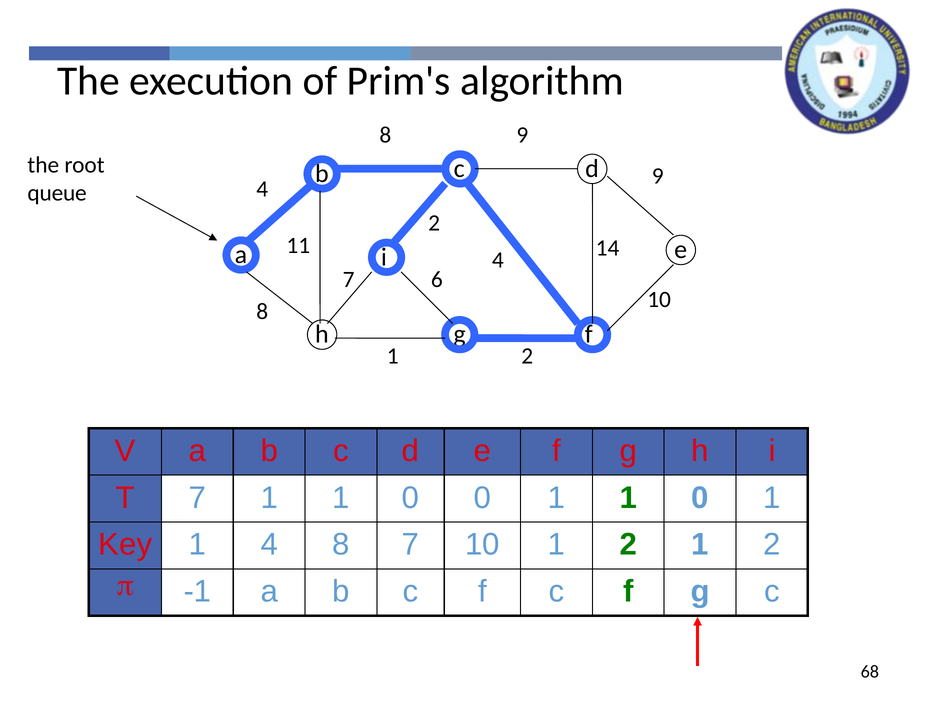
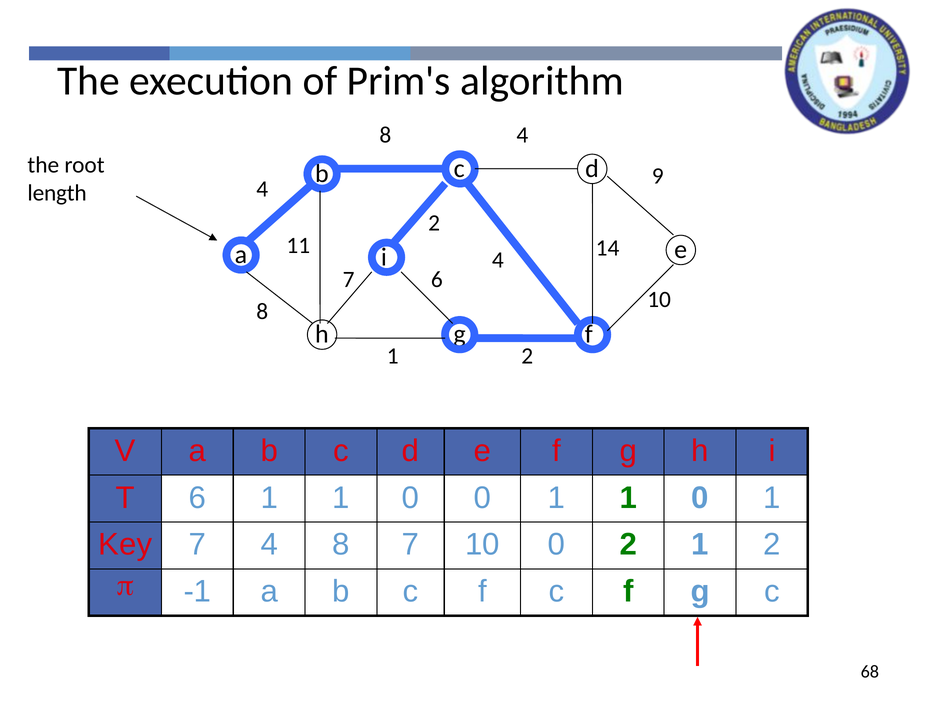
8 9: 9 -> 4 (522, 135)
queue: queue -> length (57, 193)
T 7: 7 -> 6 (197, 497)
Key 1: 1 -> 7 (197, 544)
10 1: 1 -> 0 (557, 544)
